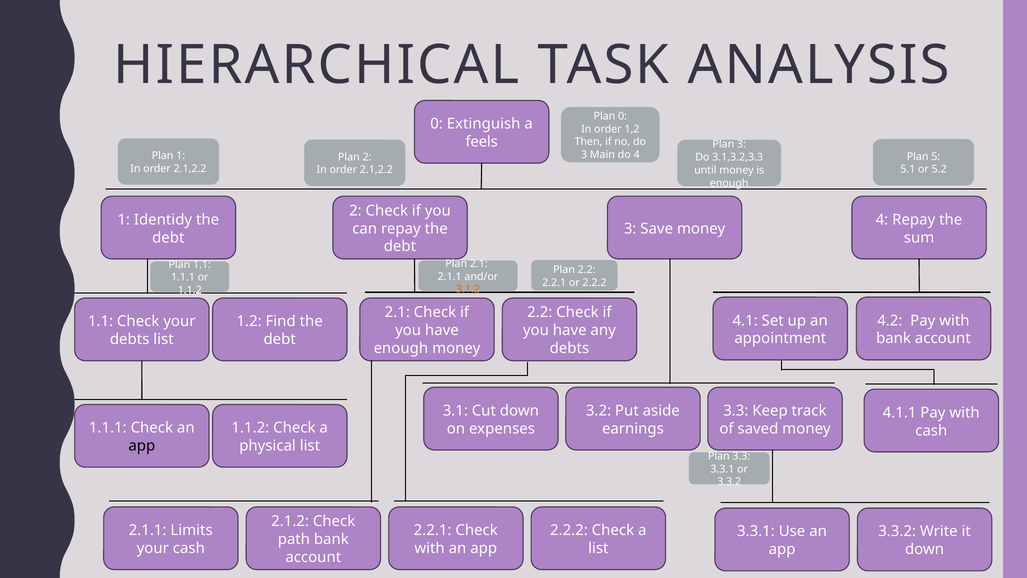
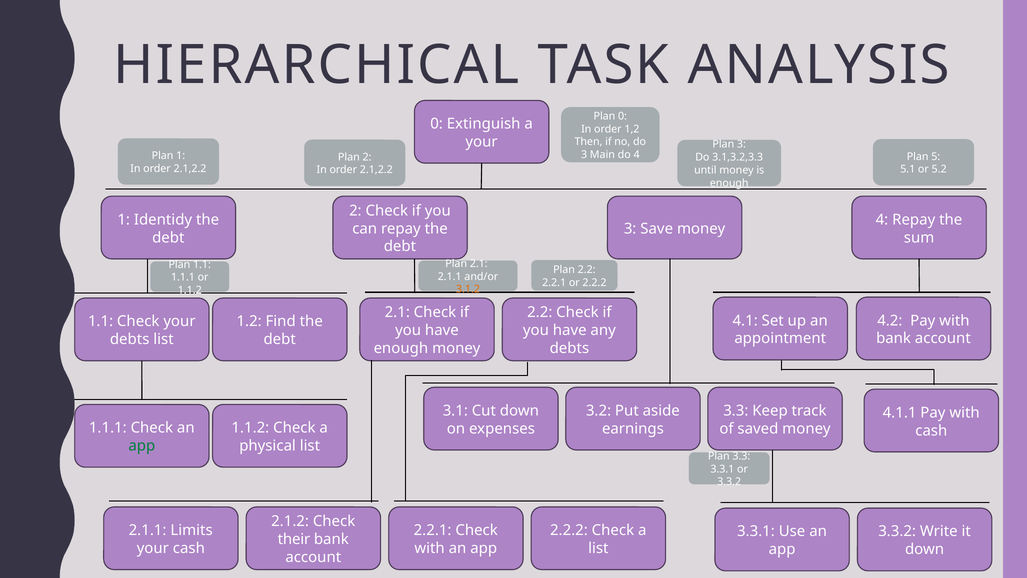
feels: feels -> your (482, 142)
app colour: black -> green (142, 446)
path: path -> their (294, 539)
